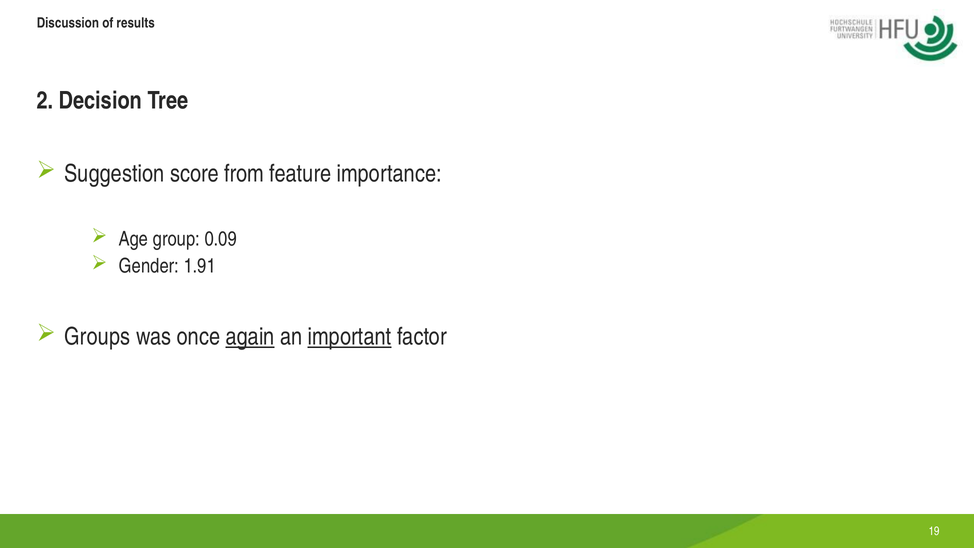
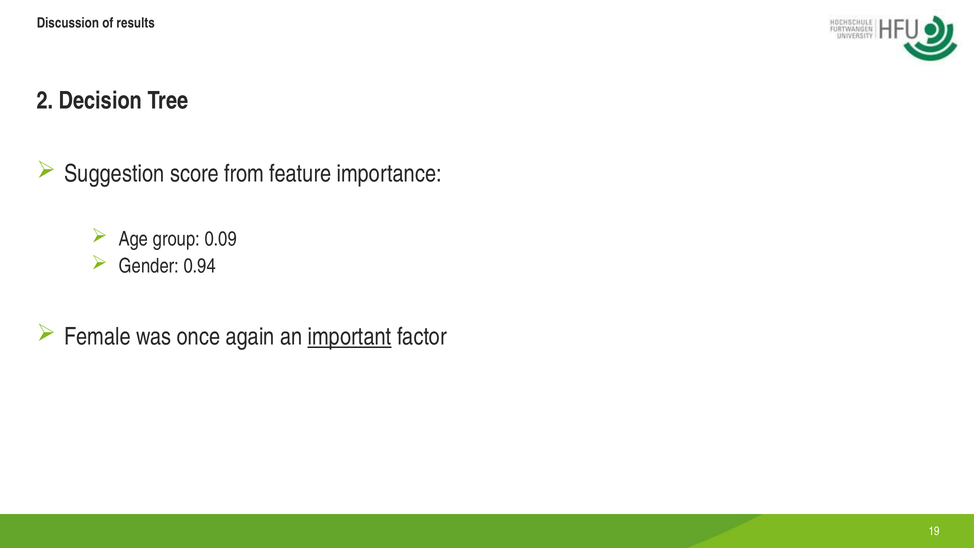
1.91: 1.91 -> 0.94 (200, 266)
Groups: Groups -> Female (97, 337)
again underline: present -> none (250, 337)
